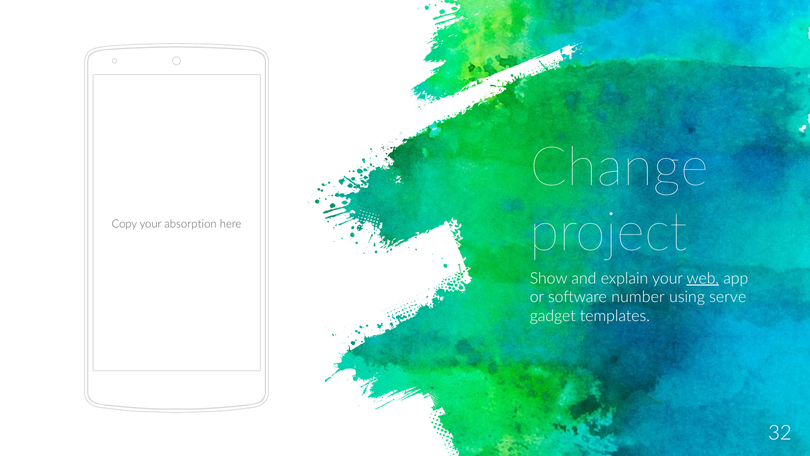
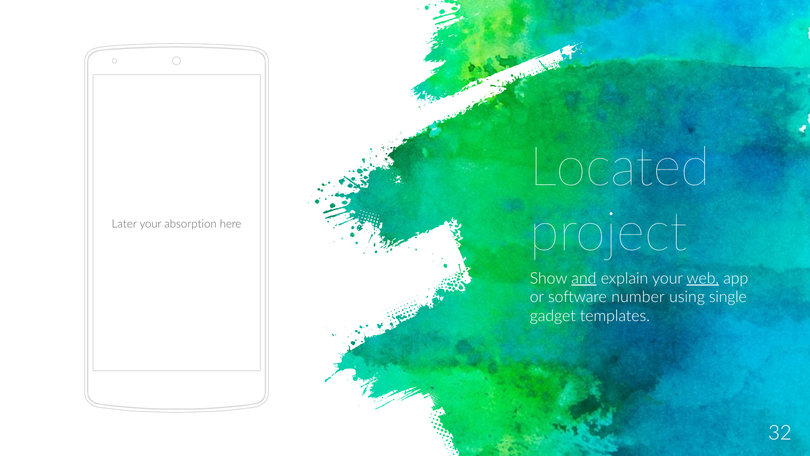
Change: Change -> Located (620, 167)
Copy: Copy -> Later (124, 224)
and underline: none -> present (584, 278)
serve: serve -> single (728, 297)
